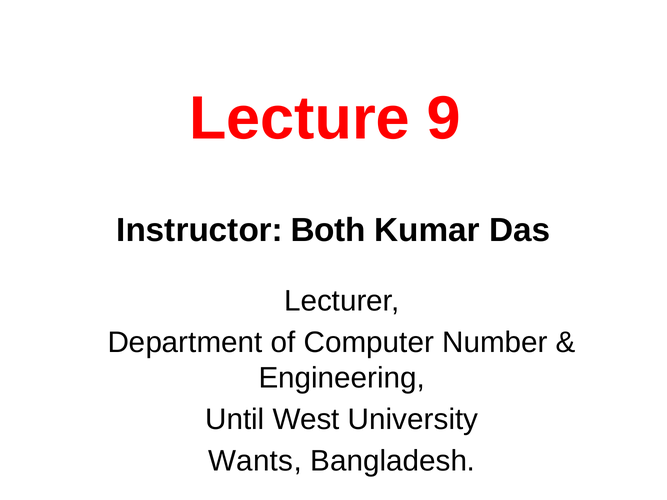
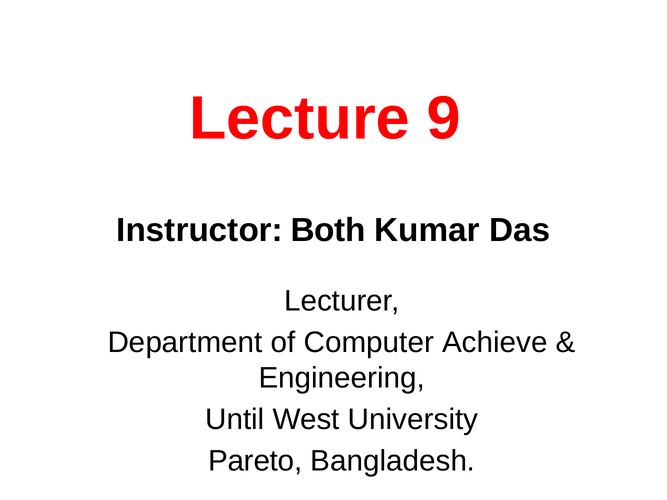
Number: Number -> Achieve (495, 343)
Wants: Wants -> Pareto (255, 461)
